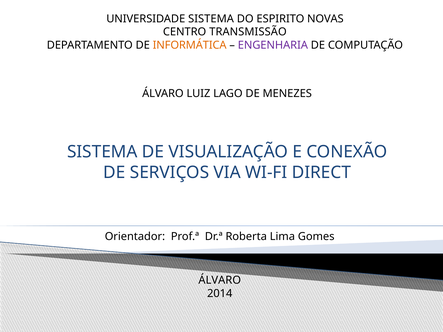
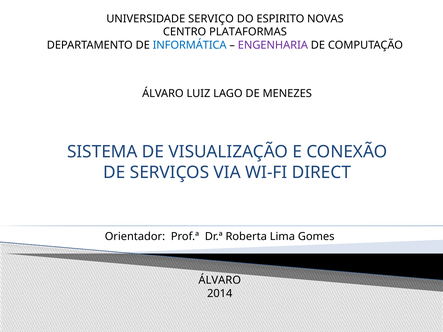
UNIVERSIDADE SISTEMA: SISTEMA -> SERVIÇO (211, 19)
TRANSMISSÃO: TRANSMISSÃO -> PLATAFORMAS (248, 32)
INFORMÁTICA colour: orange -> blue (190, 45)
